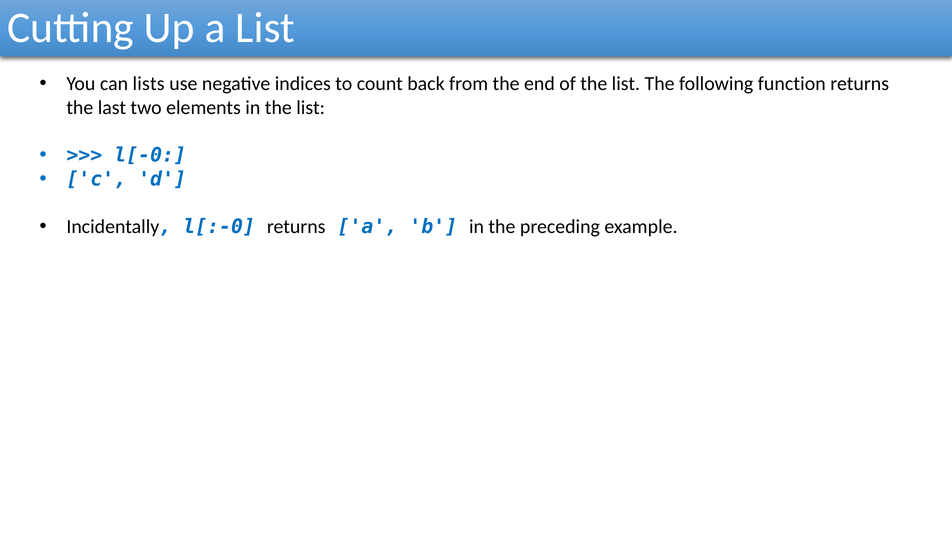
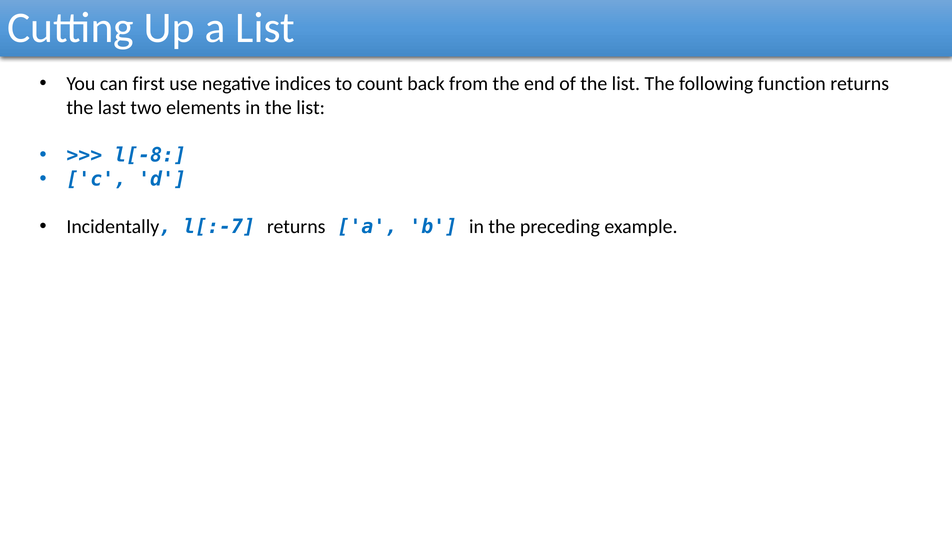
lists: lists -> first (149, 84)
l[-0: l[-0 -> l[-8 (150, 155)
l[:-0: l[:-0 -> l[:-7 (219, 227)
